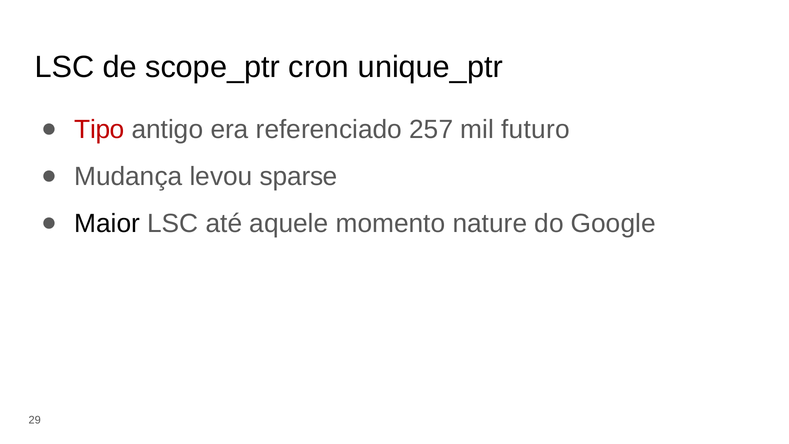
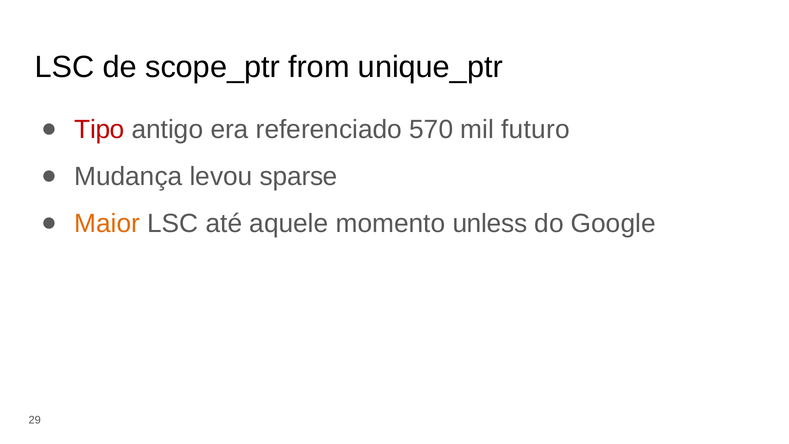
cron: cron -> from (319, 67)
257: 257 -> 570 (431, 129)
Maior colour: black -> orange (107, 223)
nature: nature -> unless (490, 223)
